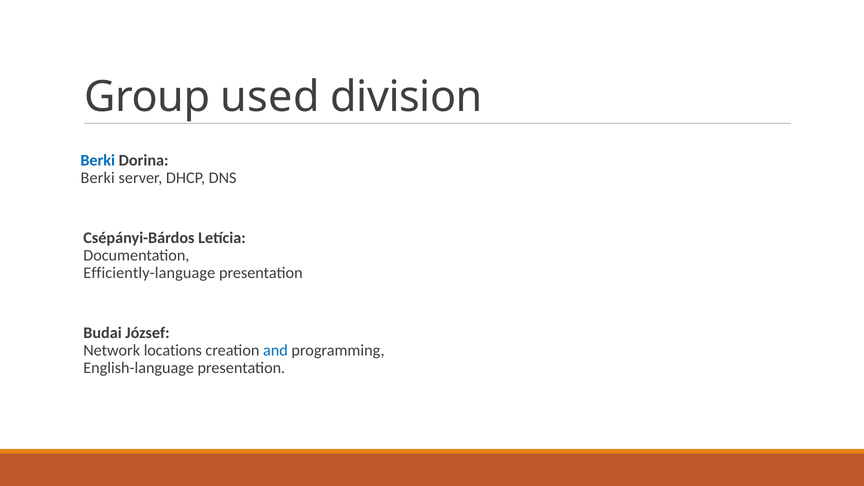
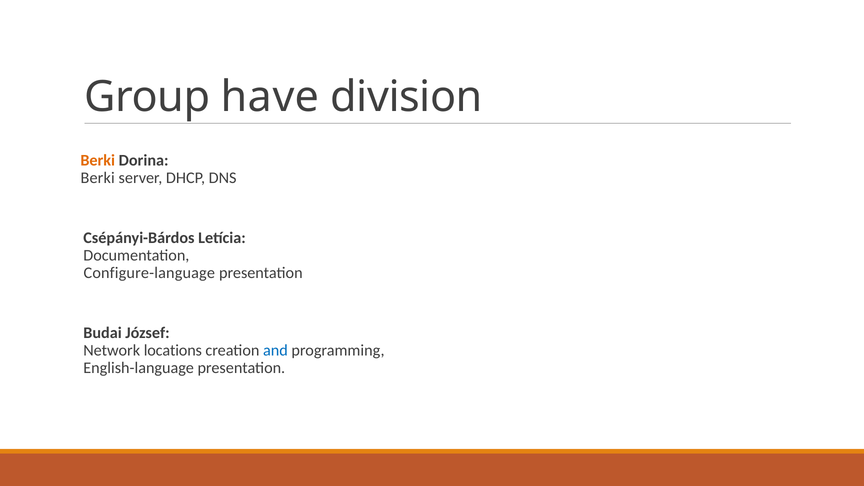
used: used -> have (270, 97)
Berki colour: blue -> orange (98, 160)
Efficiently-language: Efficiently-language -> Configure-language (149, 273)
